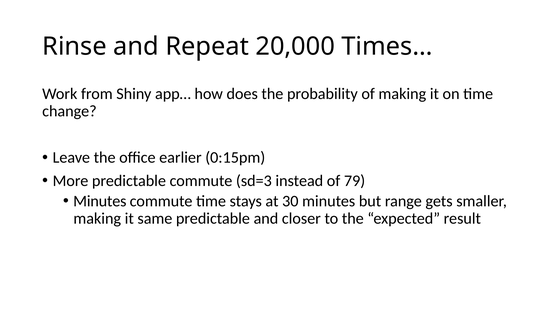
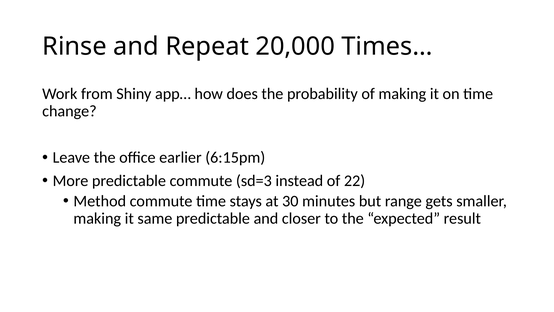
0:15pm: 0:15pm -> 6:15pm (235, 157)
79: 79 -> 22 (355, 181)
Minutes: Minutes -> Method (100, 201)
